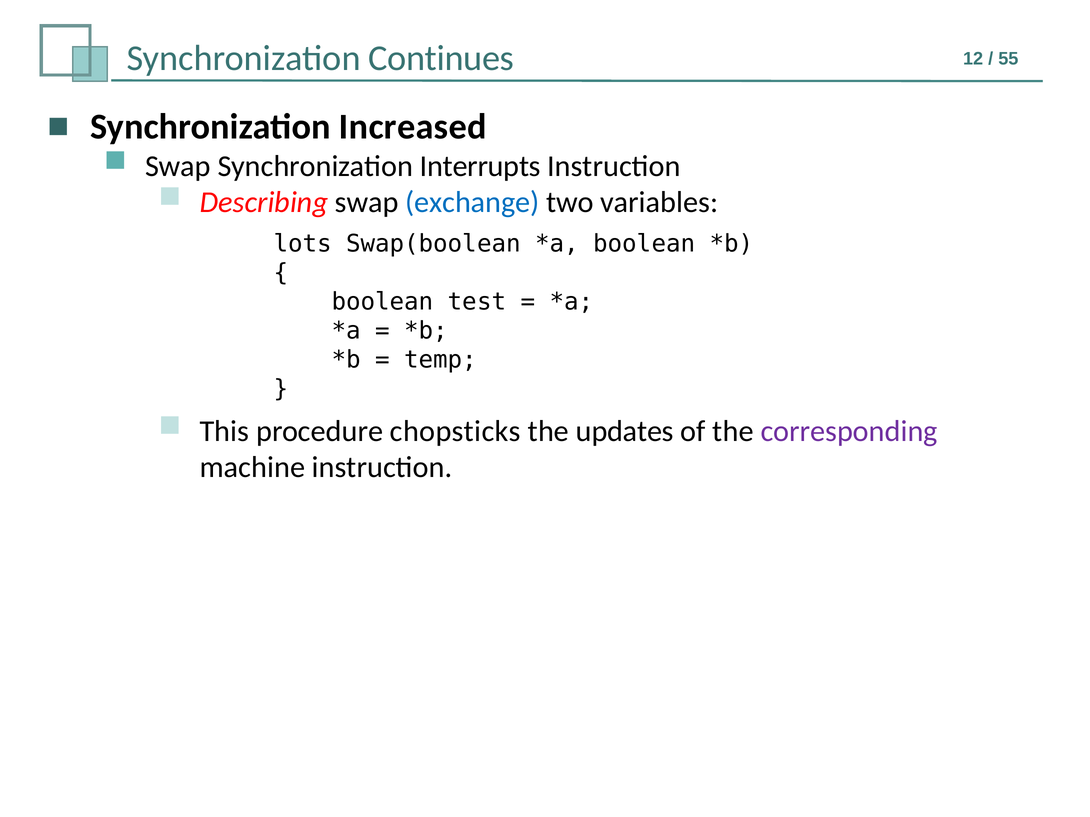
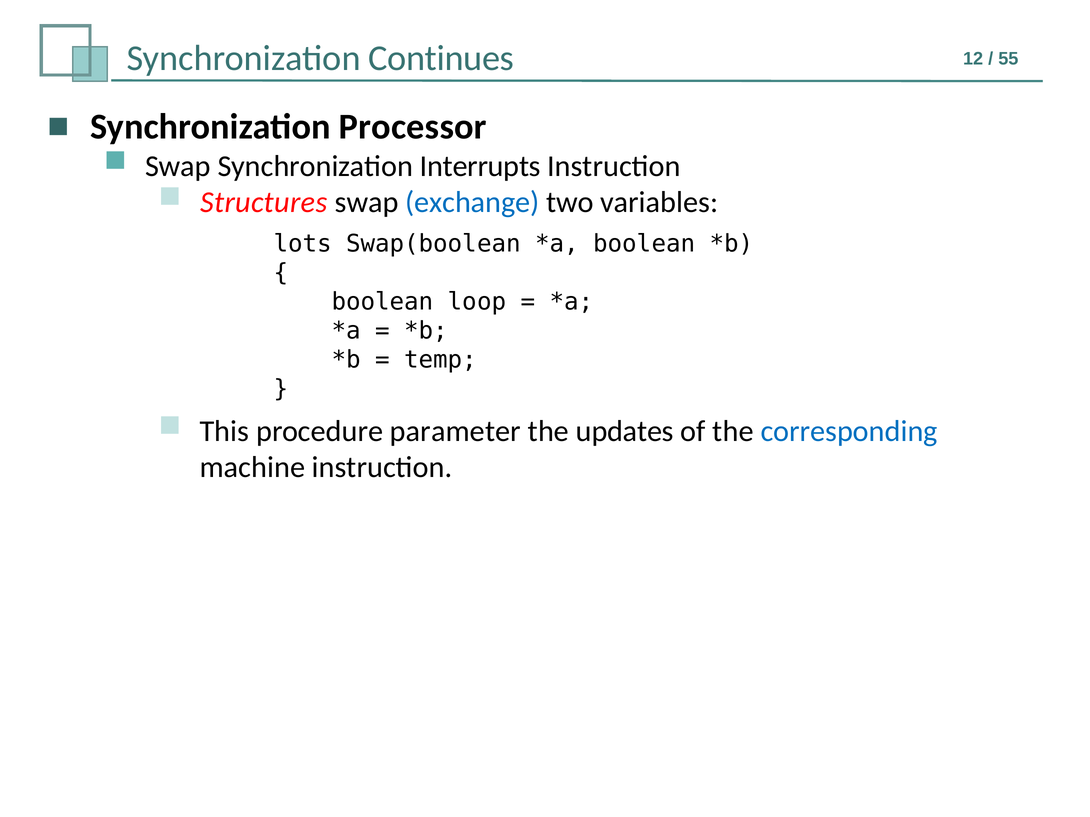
Increased: Increased -> Processor (413, 127)
Describing: Describing -> Structures (264, 203)
test: test -> loop (477, 302)
chopsticks: chopsticks -> parameter (455, 431)
corresponding colour: purple -> blue (849, 431)
